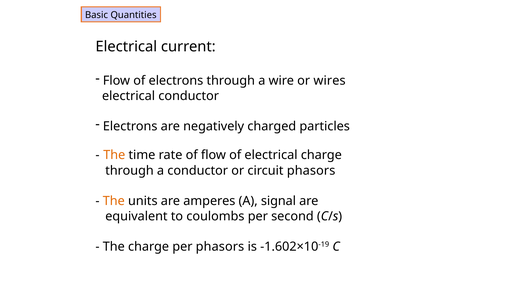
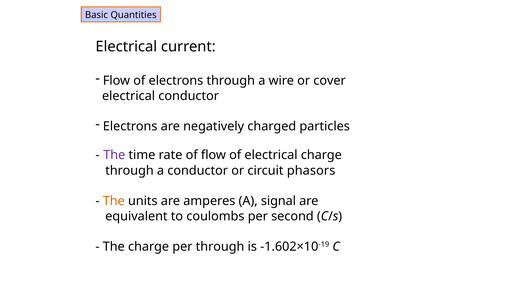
wires: wires -> cover (330, 81)
The colour: orange -> purple (114, 155)
per phasors: phasors -> through (220, 246)
